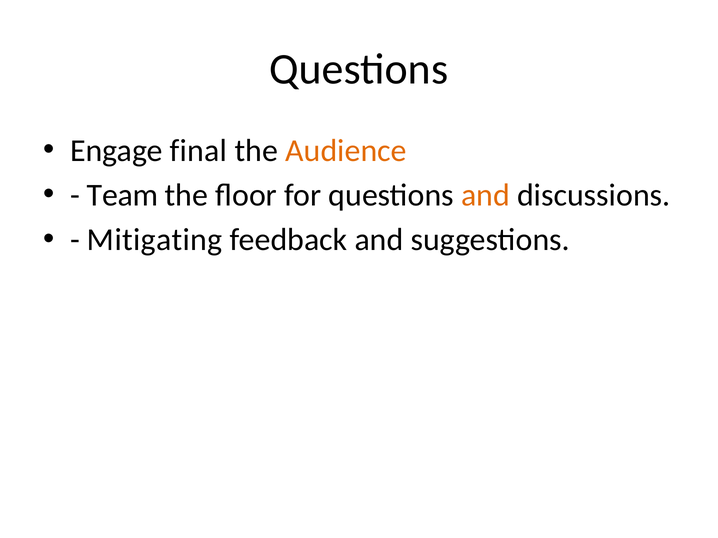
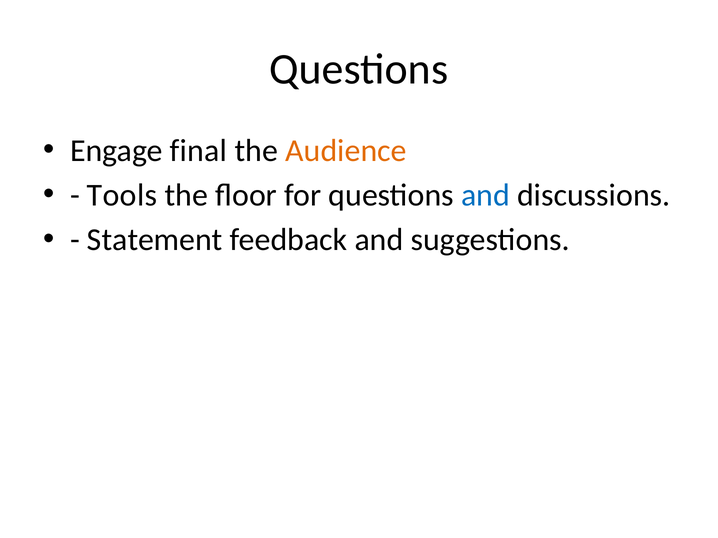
Team: Team -> Tools (122, 195)
and colour: orange -> blue (485, 195)
Mitigating: Mitigating -> Statement (155, 240)
